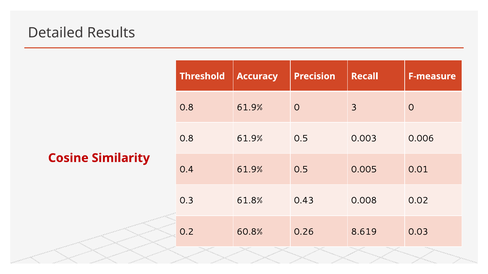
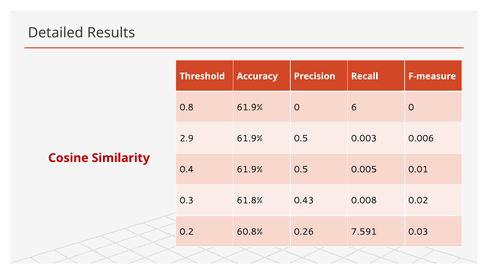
3: 3 -> 6 (354, 108)
0.8: 0.8 -> 2.9 (187, 139)
8.619: 8.619 -> 7.591 (364, 232)
